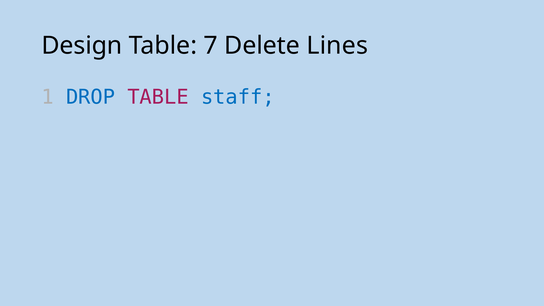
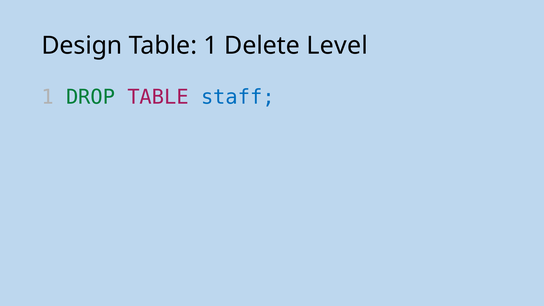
Table 7: 7 -> 1 (211, 46)
Lines: Lines -> Level (337, 46)
DROP colour: blue -> green (91, 97)
